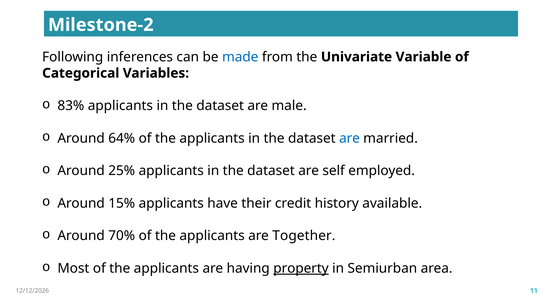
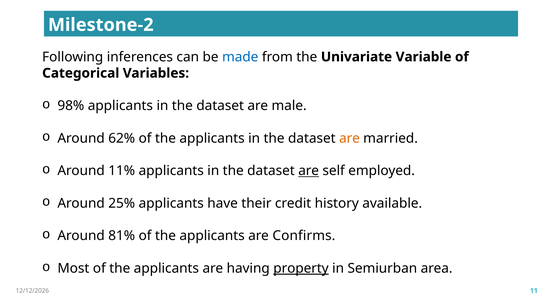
83%: 83% -> 98% (71, 106)
64%: 64% -> 62% (122, 138)
are colour: blue -> orange (349, 138)
25%: 25% -> 11% (122, 171)
are underline: none -> present (309, 171)
15%: 15% -> 25% (122, 204)
70%: 70% -> 81% (122, 236)
Together: Together -> Confirms (304, 236)
